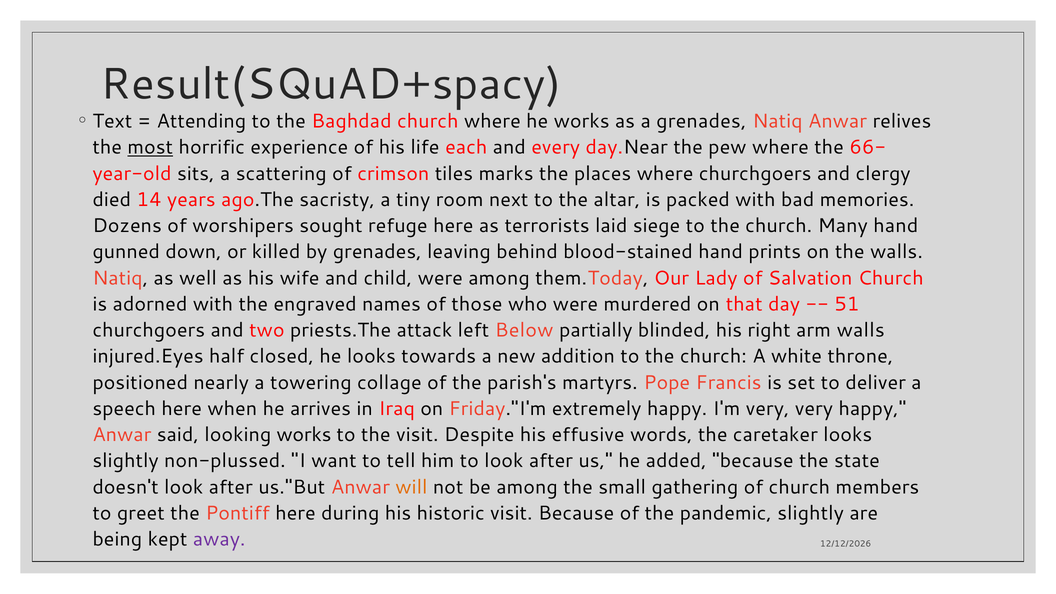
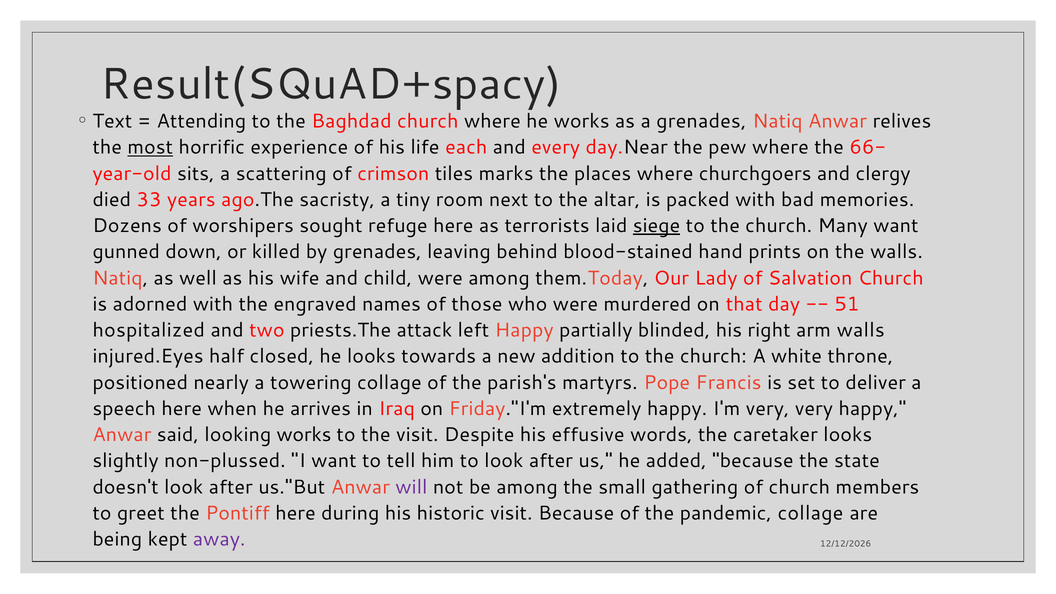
14: 14 -> 33 (149, 200)
siege underline: none -> present (657, 226)
Many hand: hand -> want (896, 226)
churchgoers: churchgoers -> hospitalized (149, 330)
left Below: Below -> Happy (524, 330)
will colour: orange -> purple (411, 487)
pandemic slightly: slightly -> collage (810, 513)
